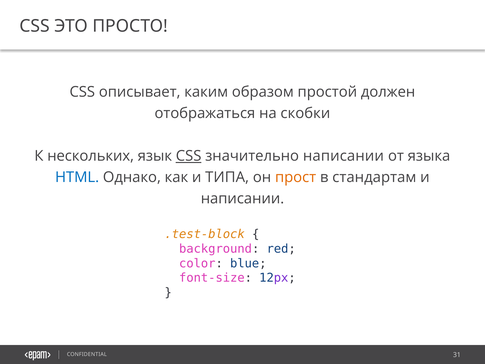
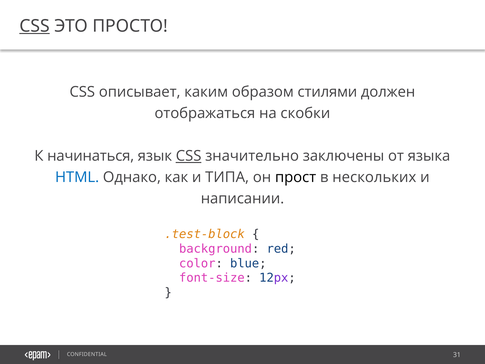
CSS underline: none -> present (35, 26)
простой: простой -> стилями (327, 92)
нескольких: нескольких -> начинаться (91, 156)
значительно написании: написании -> заключены (344, 156)
прост colour: orange -> black (296, 177)
стандартам: стандартам -> нескольких (374, 177)
